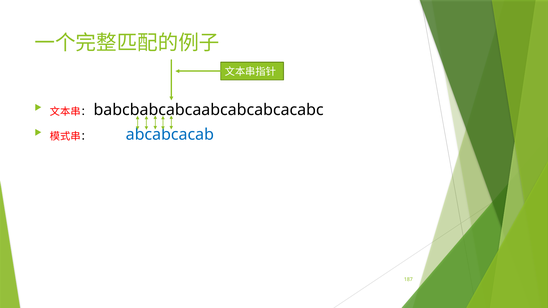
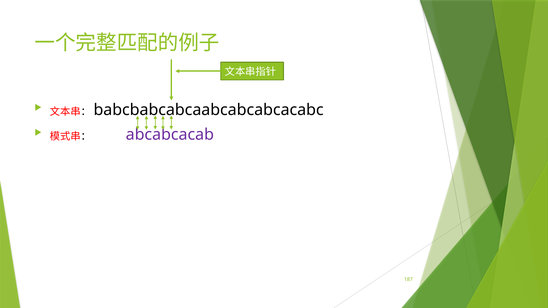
abcabcacab colour: blue -> purple (170, 135)
